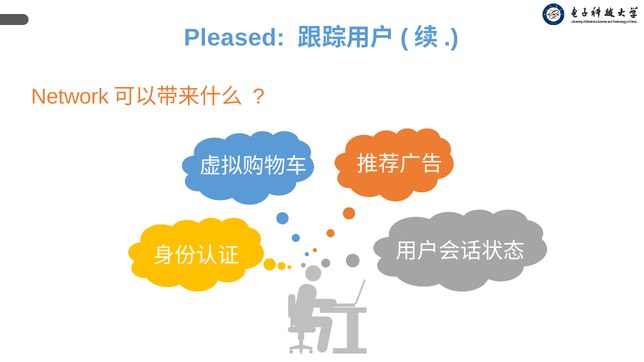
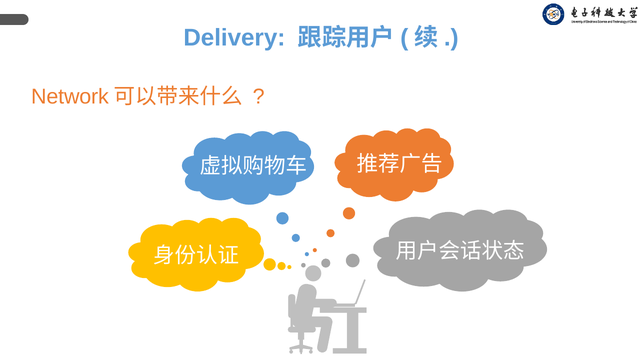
Pleased: Pleased -> Delivery (234, 38)
